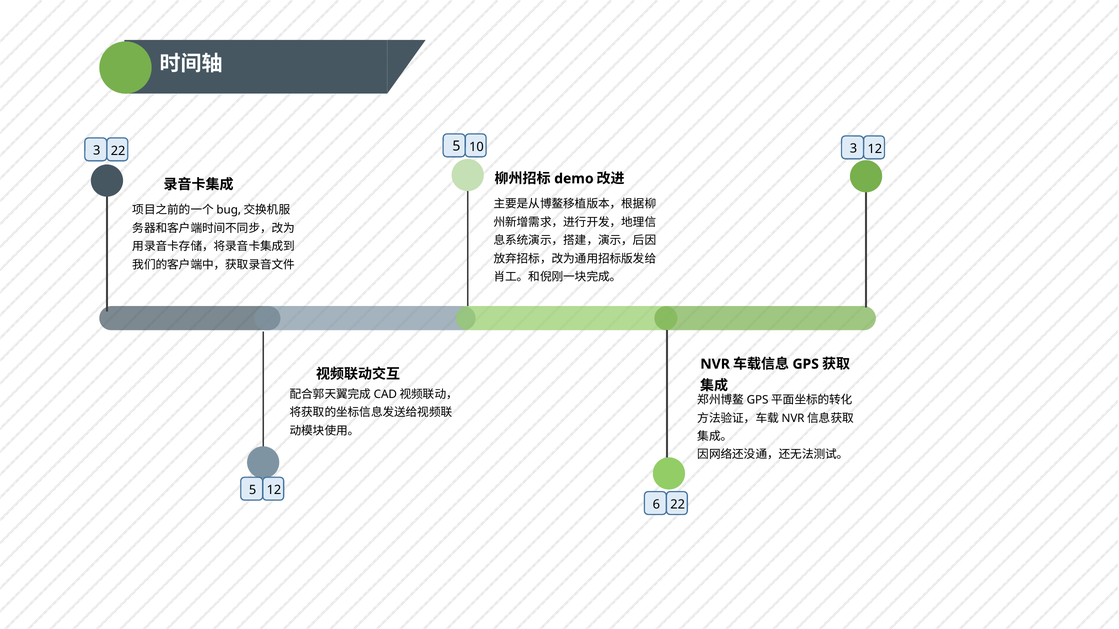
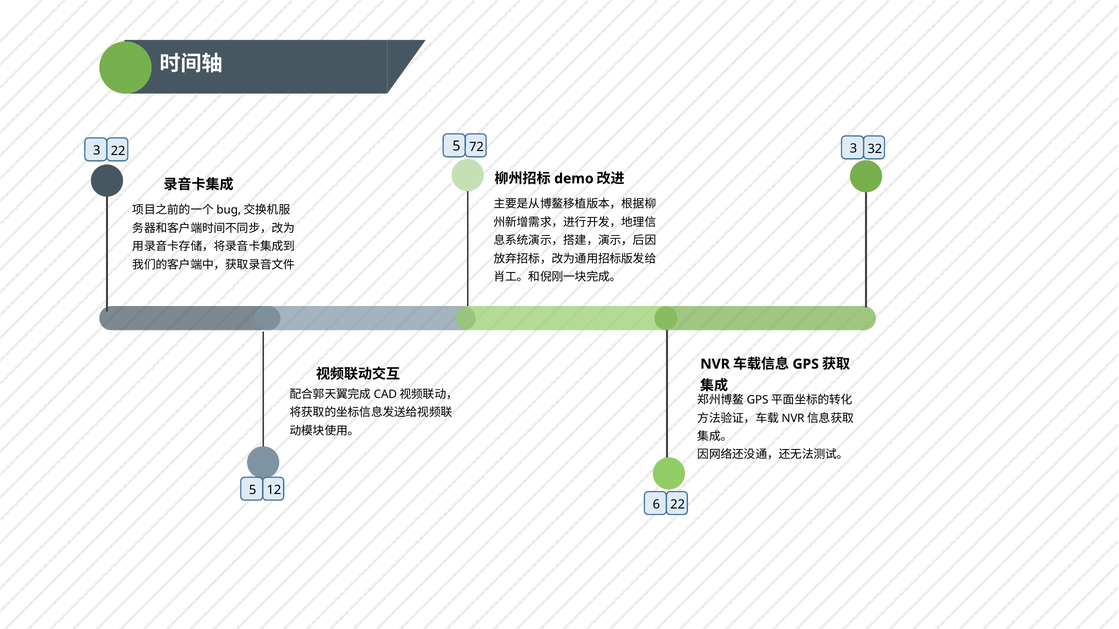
10: 10 -> 72 (476, 147)
3 12: 12 -> 32 (875, 149)
